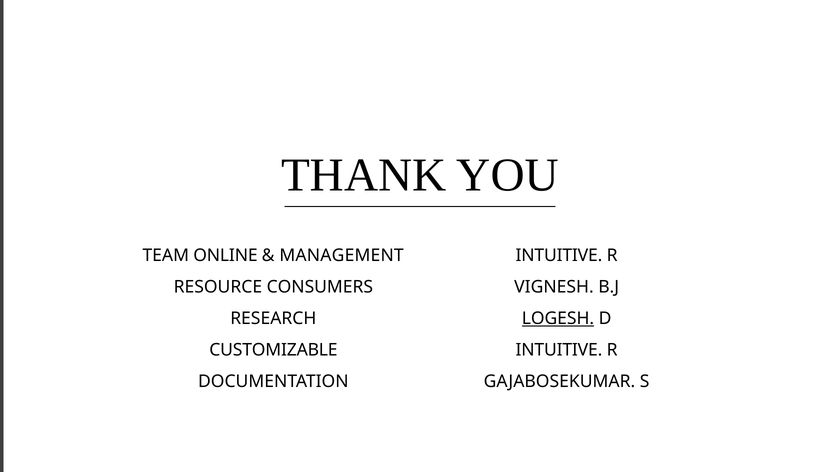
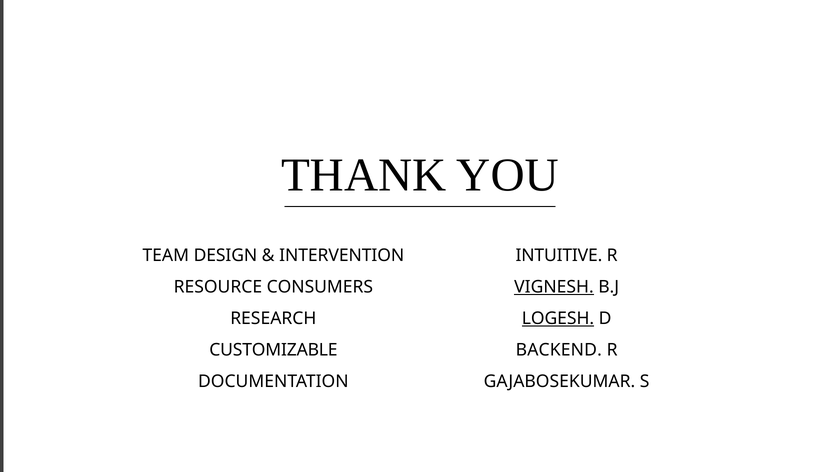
ONLINE: ONLINE -> DESIGN (225, 256)
MANAGEMENT: MANAGEMENT -> INTERVENTION (342, 256)
VIGNESH underline: none -> present (554, 287)
INTUITIVE: INTUITIVE -> BACKEND (559, 350)
